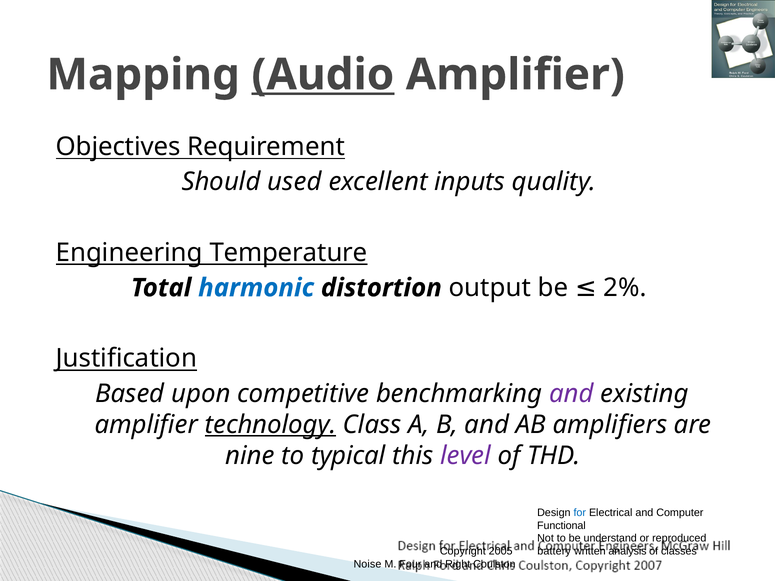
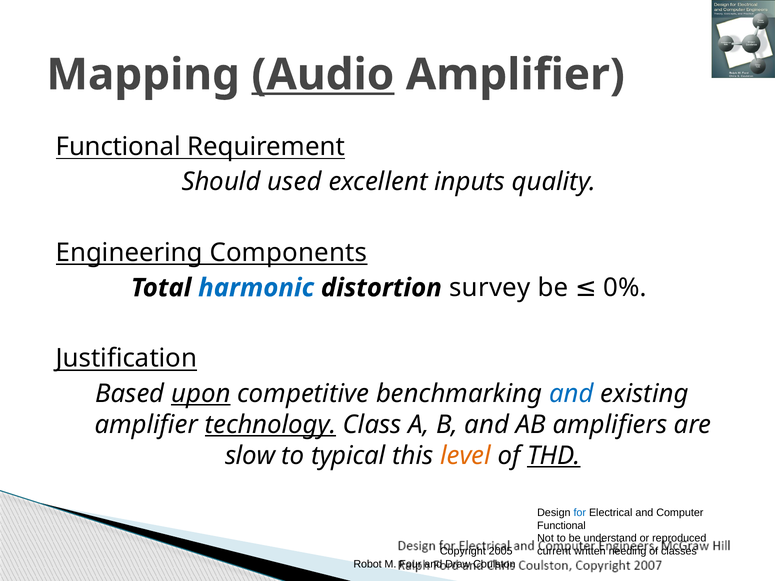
Objectives: Objectives -> Functional (118, 147)
Temperature: Temperature -> Components (288, 253)
output: output -> survey (490, 288)
2%: 2% -> 0% (625, 288)
upon underline: none -> present (201, 394)
and colour: purple -> blue (571, 394)
nine: nine -> slow (250, 456)
level colour: purple -> orange (466, 456)
THD underline: none -> present (554, 456)
battery: battery -> current (554, 552)
analysis: analysis -> needing (628, 552)
Noise: Noise -> Robot (368, 565)
Right: Right -> Draw (458, 565)
